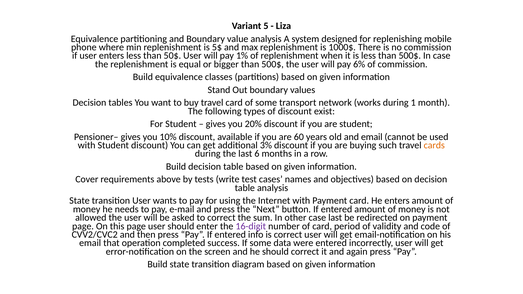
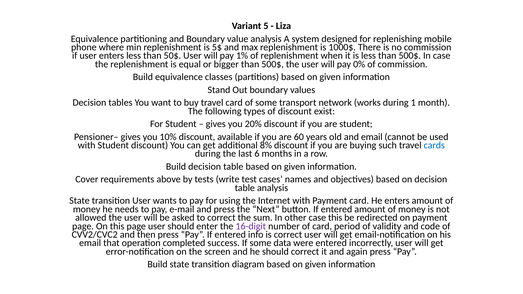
6%: 6% -> 0% (359, 64)
3%: 3% -> 8% (266, 145)
cards colour: orange -> blue (434, 145)
case last: last -> this (335, 218)
